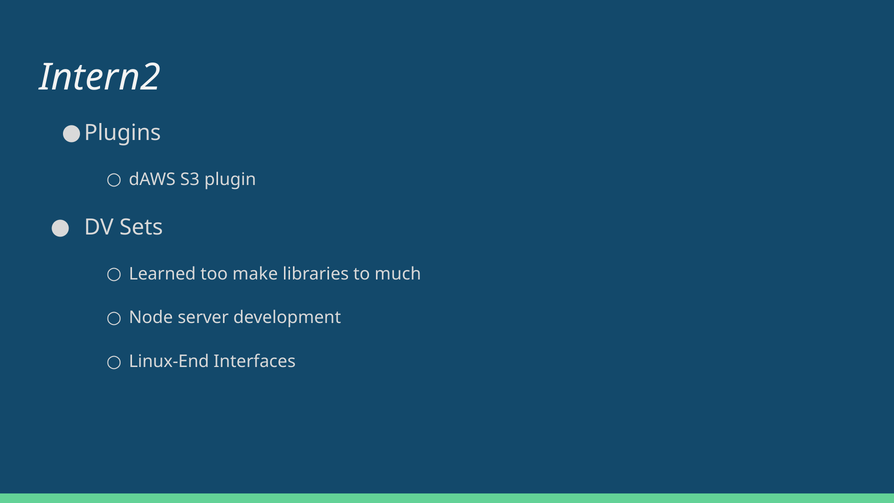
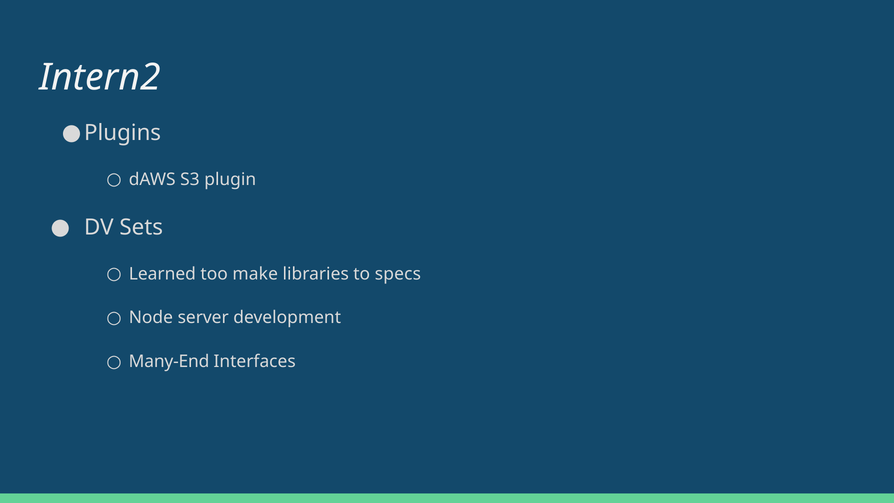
much: much -> specs (398, 274)
Linux-End: Linux-End -> Many-End (169, 361)
